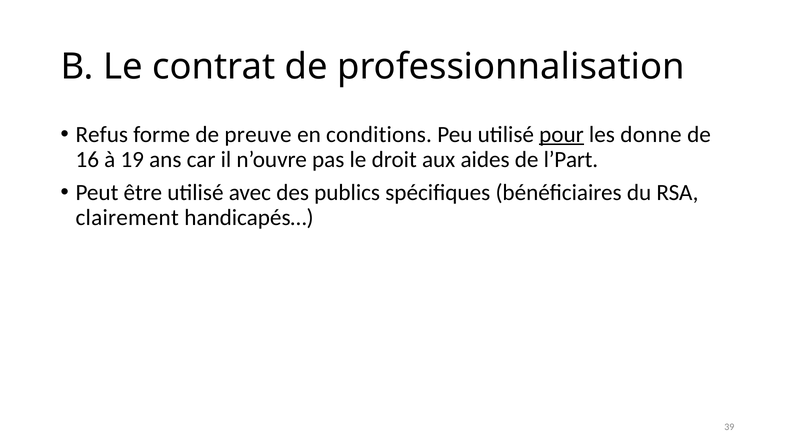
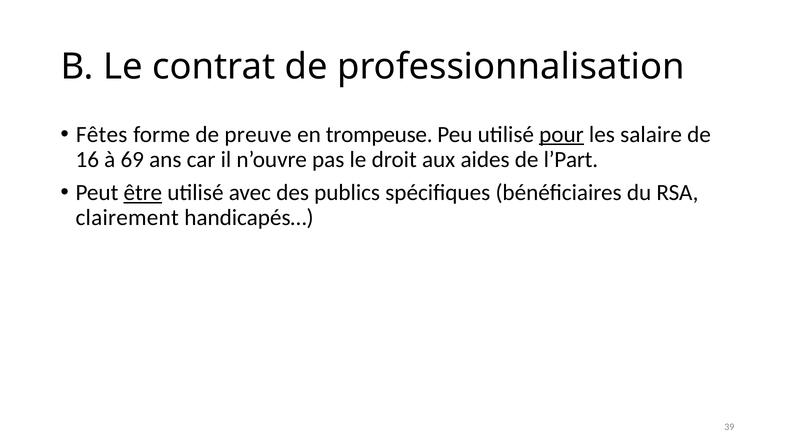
Refus: Refus -> Fêtes (102, 134)
conditions: conditions -> trompeuse (379, 134)
donne: donne -> salaire (651, 134)
19: 19 -> 69 (132, 159)
être underline: none -> present (143, 193)
